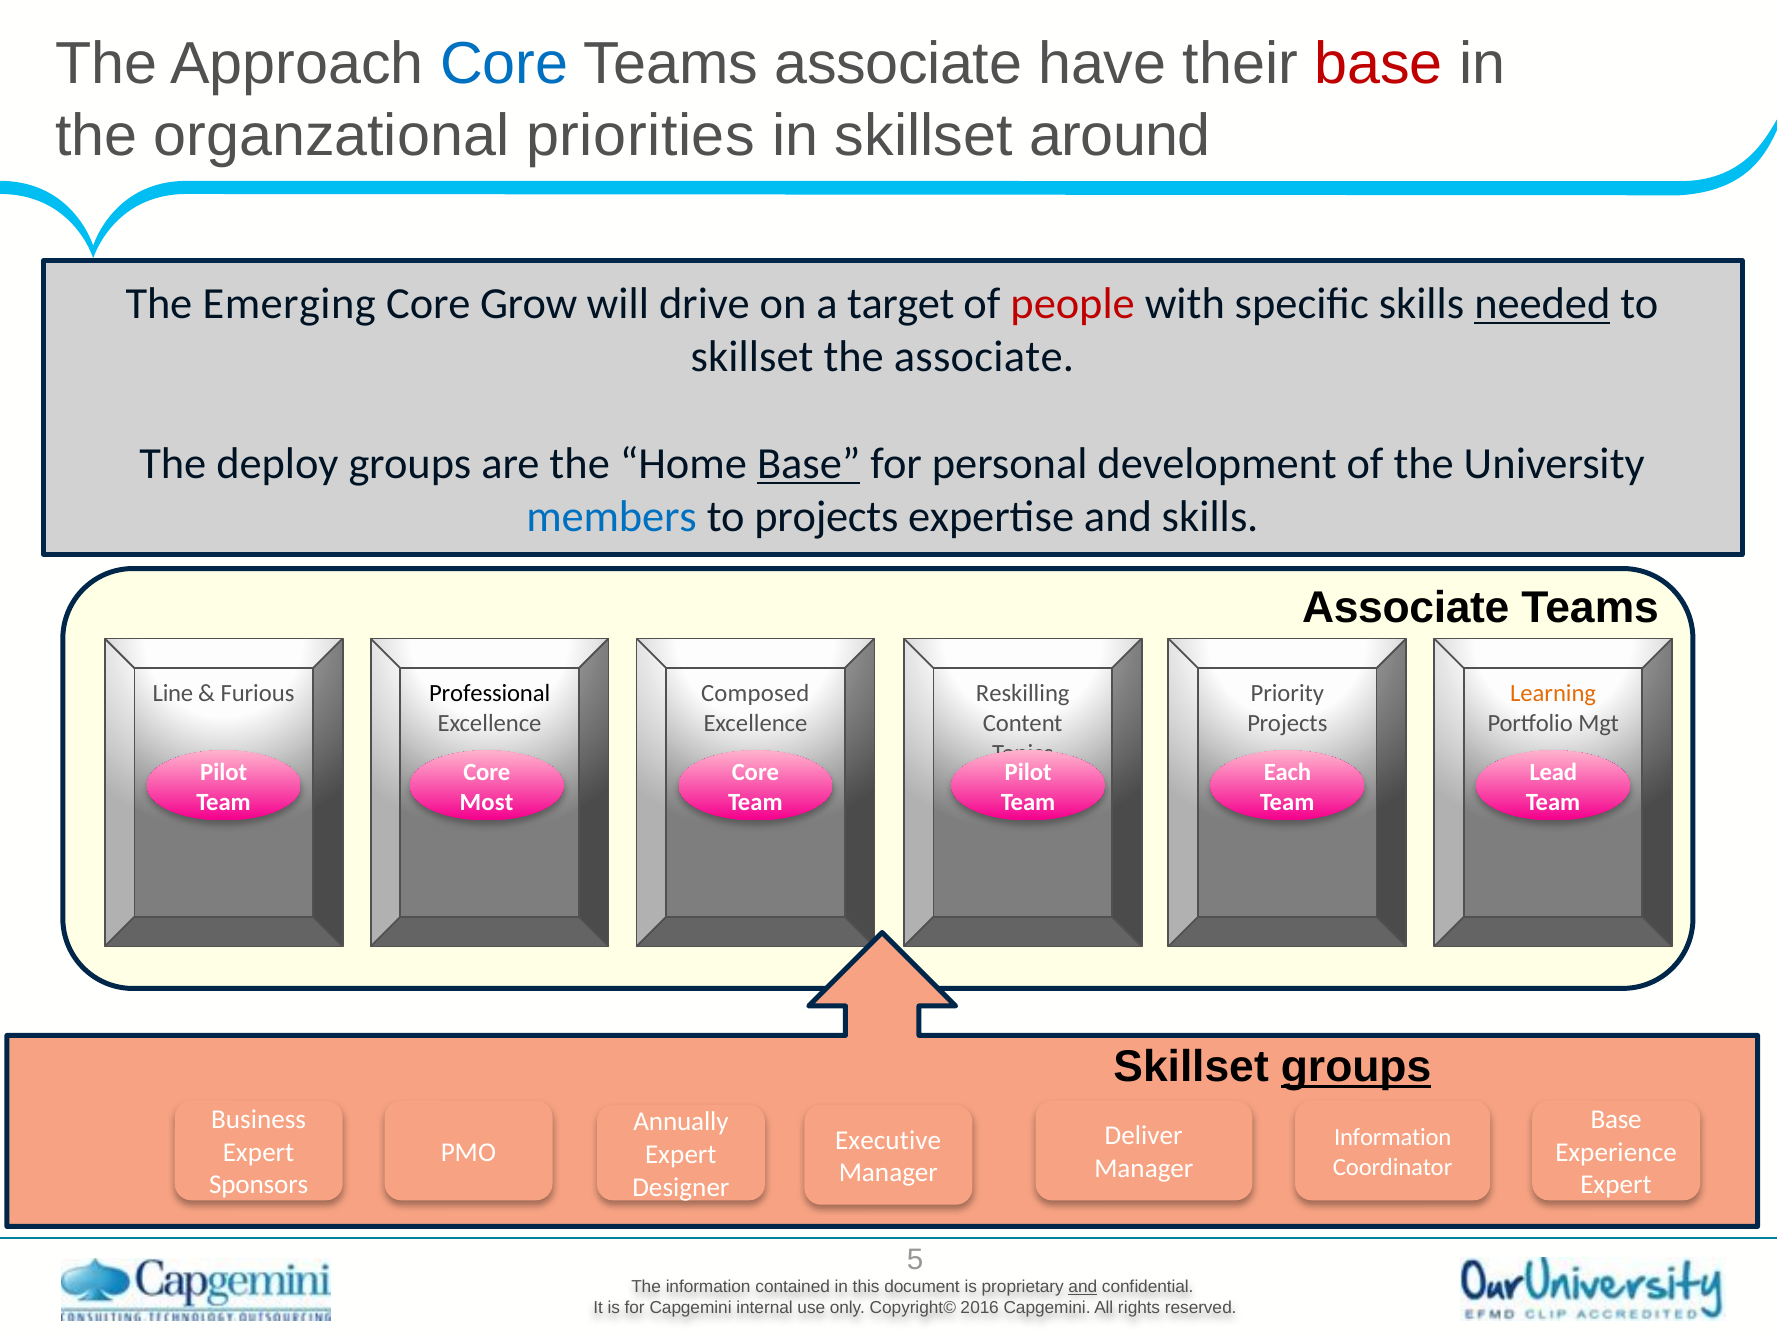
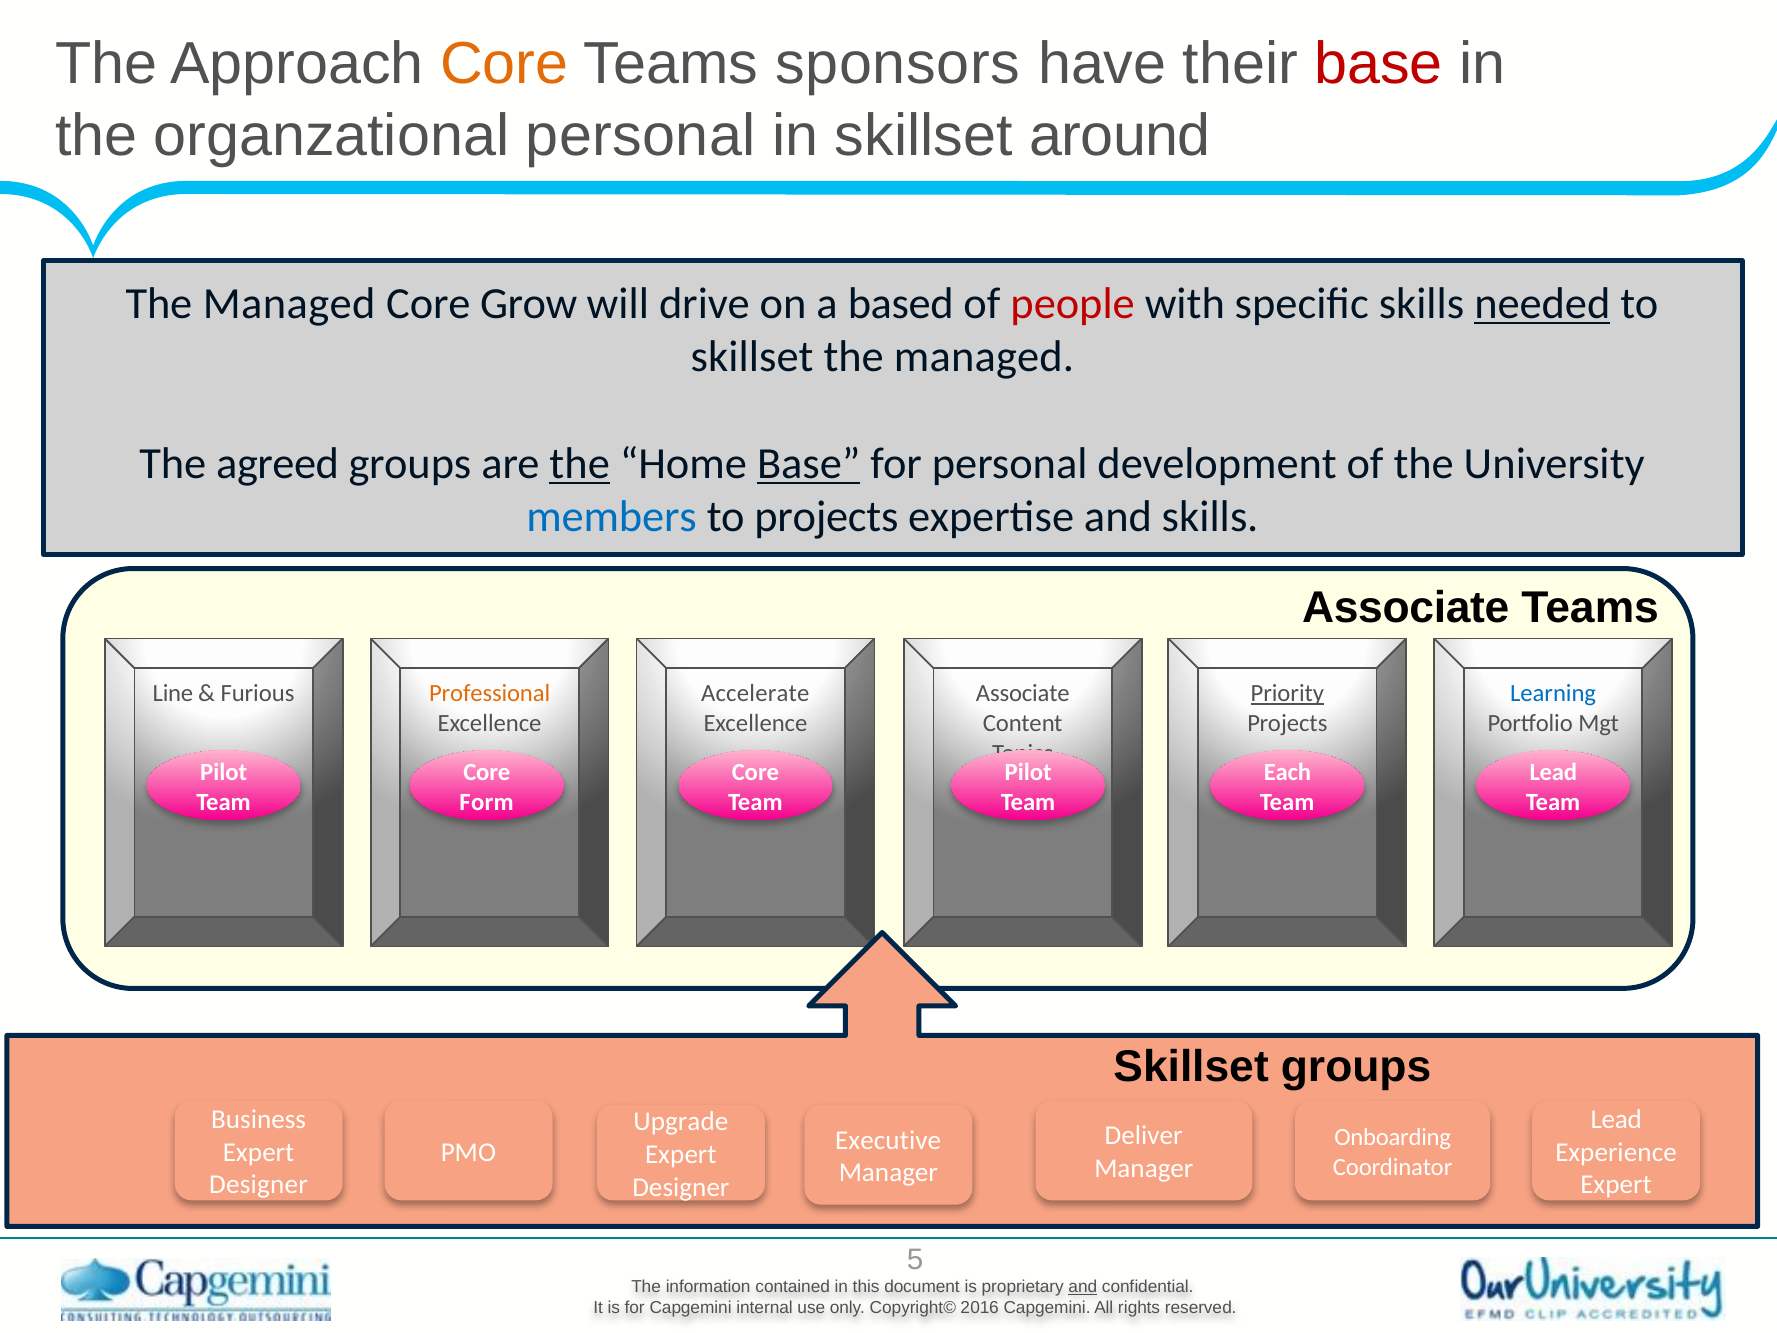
Core colour: blue -> orange (504, 64)
Teams associate: associate -> sponsors (898, 64)
organzational priorities: priorities -> personal (641, 135)
Emerging: Emerging -> Managed (289, 304)
target: target -> based (901, 304)
associate: associate -> managed (984, 357)
deploy: deploy -> agreed (278, 464)
the underline: none -> present (580, 464)
Professional colour: black -> orange (490, 693)
Composed: Composed -> Accelerate (755, 693)
Reskilling: Reskilling -> Associate (1023, 693)
Priority underline: none -> present (1287, 693)
Learning colour: orange -> blue (1553, 693)
Most: Most -> Form (487, 802)
groups underline: present -> none (1356, 1067)
Base: Base -> Lead (1616, 1119)
Annually: Annually -> Upgrade (681, 1122)
Information: Information -> Onboarding (1393, 1137)
Sponsors: Sponsors -> Designer (258, 1185)
